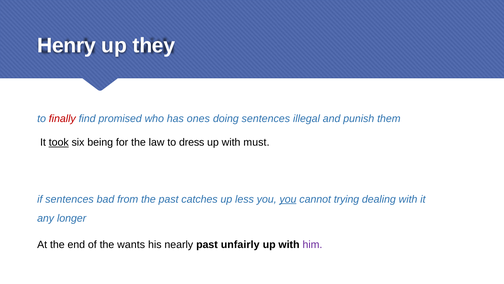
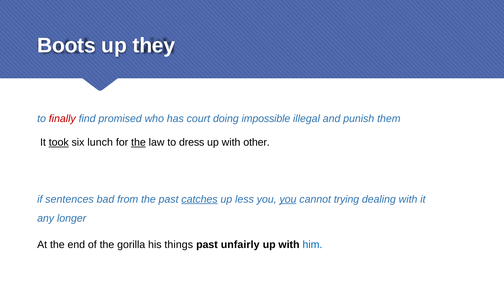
Henry: Henry -> Boots (66, 46)
ones: ones -> court (198, 119)
doing sentences: sentences -> impossible (266, 119)
being: being -> lunch (100, 142)
the underline: none -> present (138, 142)
must: must -> other (257, 142)
catches underline: none -> present (200, 199)
wants: wants -> gorilla (131, 244)
nearly: nearly -> things (179, 244)
him colour: purple -> blue (312, 244)
